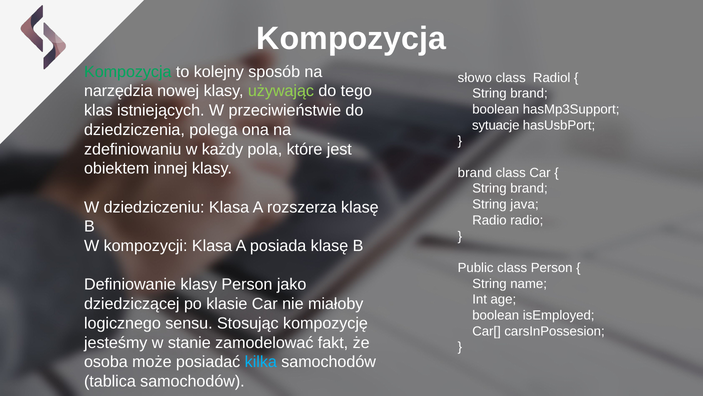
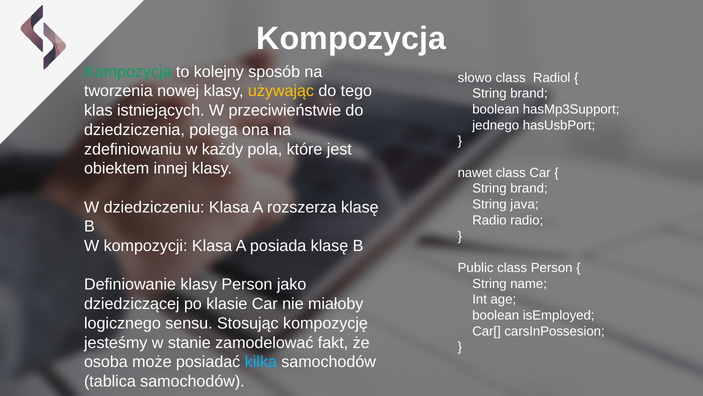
narzędzia: narzędzia -> tworzenia (118, 91)
używając colour: light green -> yellow (281, 91)
sytuacje: sytuacje -> jednego (496, 125)
brand: brand -> nawet (475, 173)
